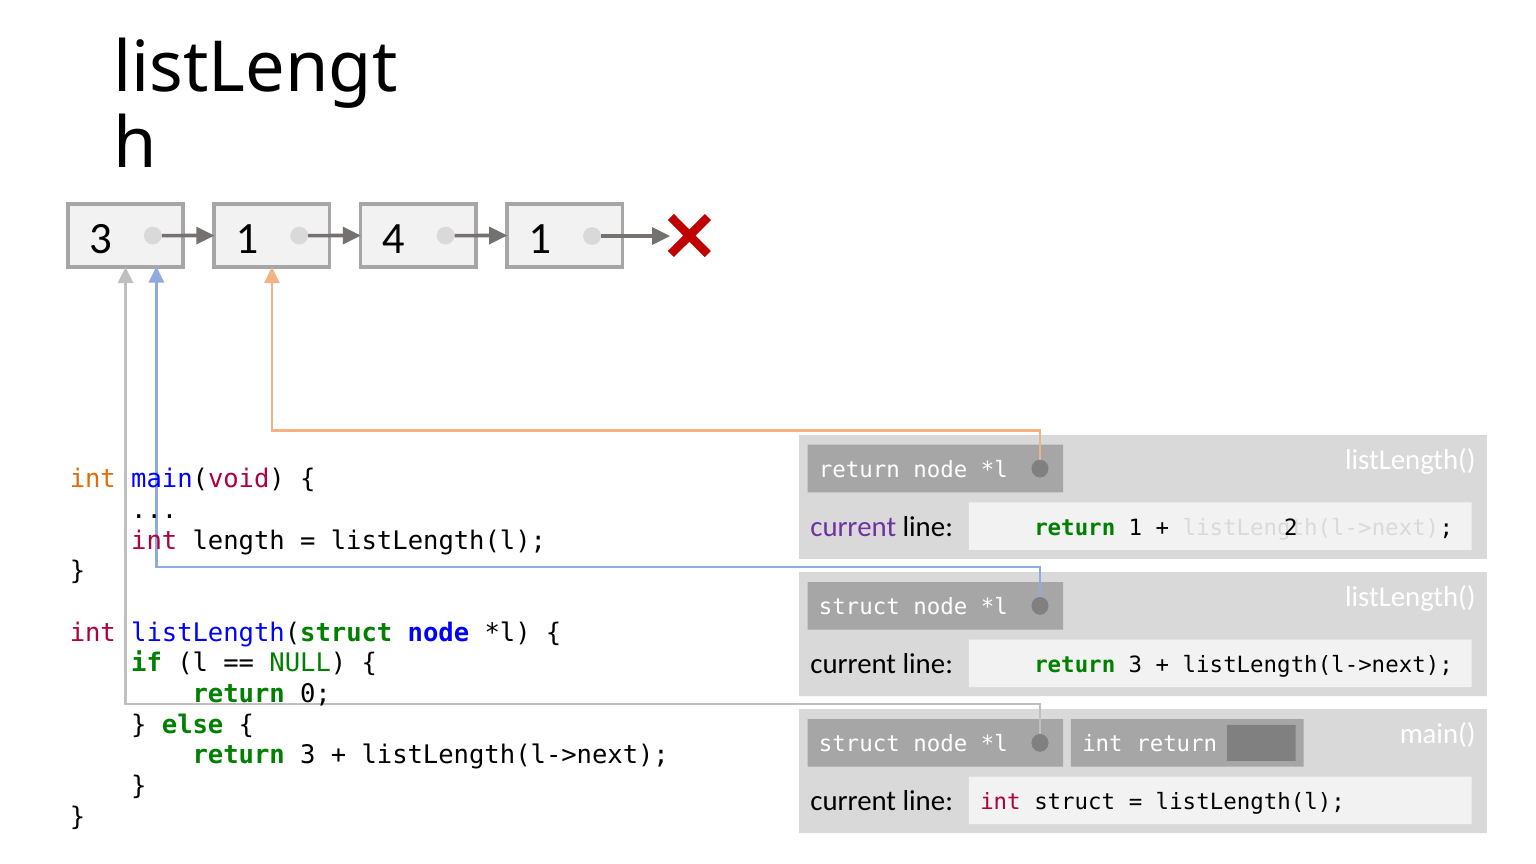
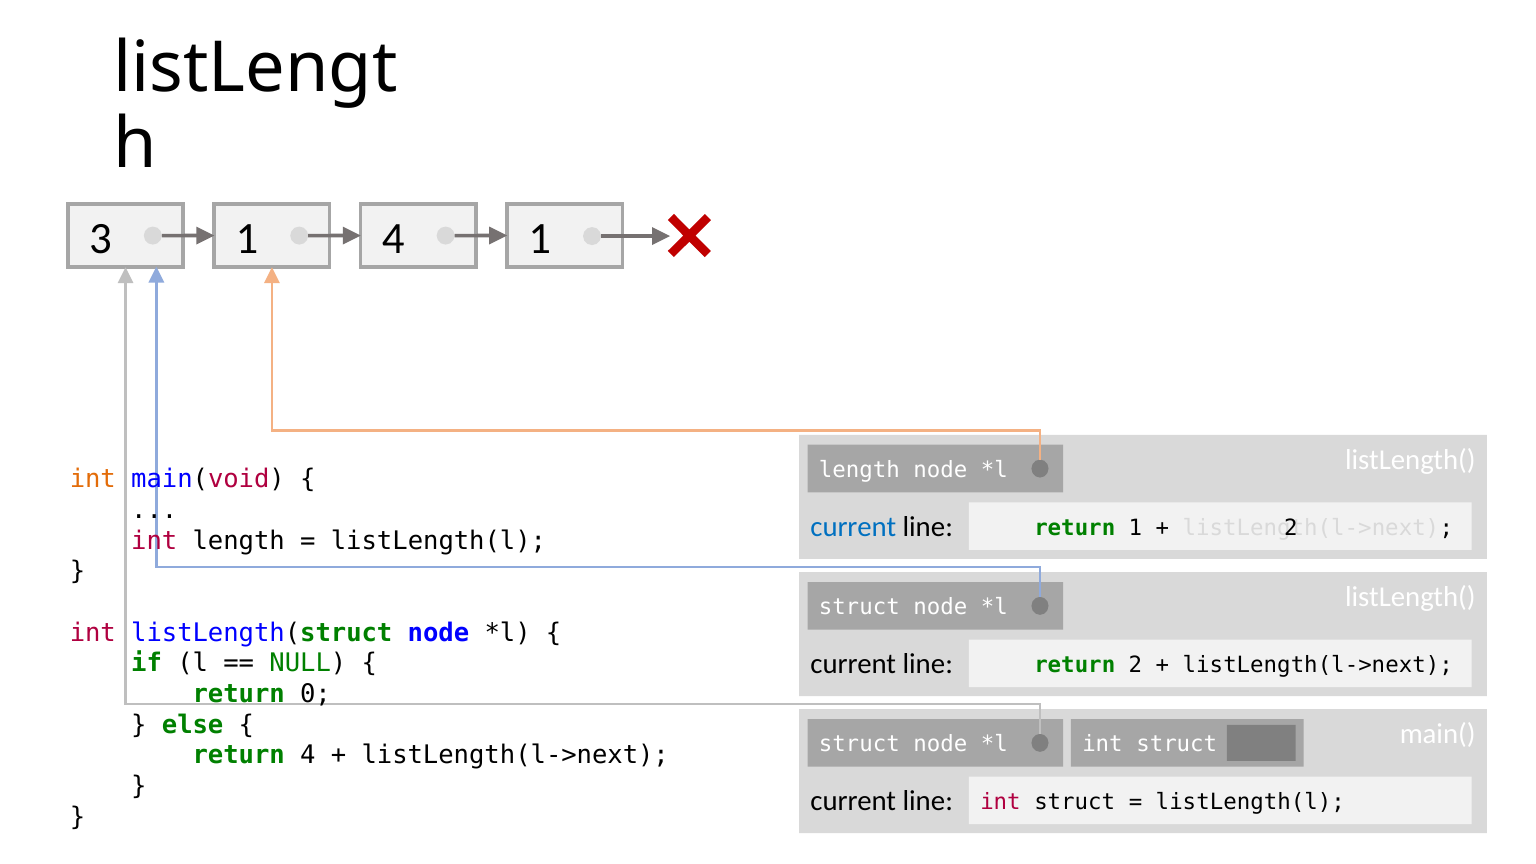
return: return -> length (859, 470)
current colour: purple -> blue (853, 527)
line return 3: 3 -> 2 (1135, 665)
return: return -> struct (1177, 744)
3: 3 -> 4 (308, 756)
